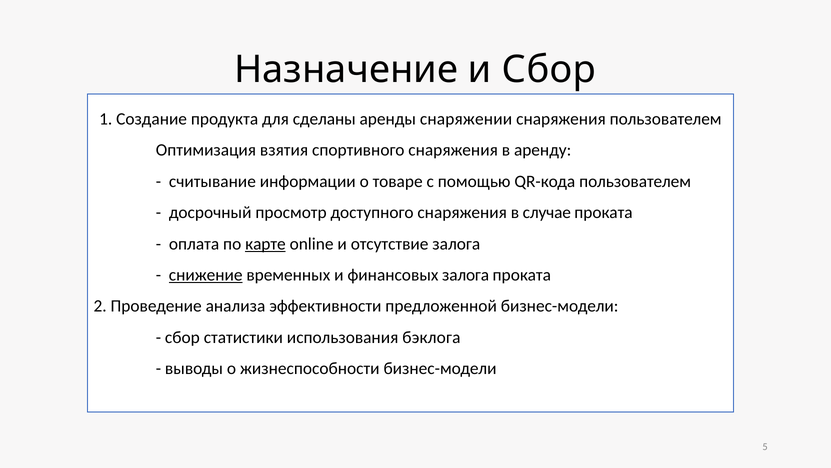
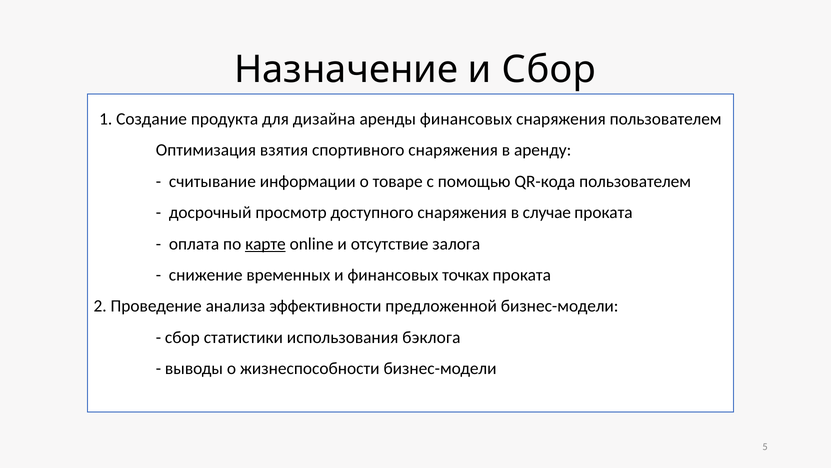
сделаны: сделаны -> дизайна (324, 119)
аренды снаряжении: снаряжении -> финансовых (466, 119)
снижение underline: present -> none (206, 275)
финансовых залога: залога -> точках (466, 275)
